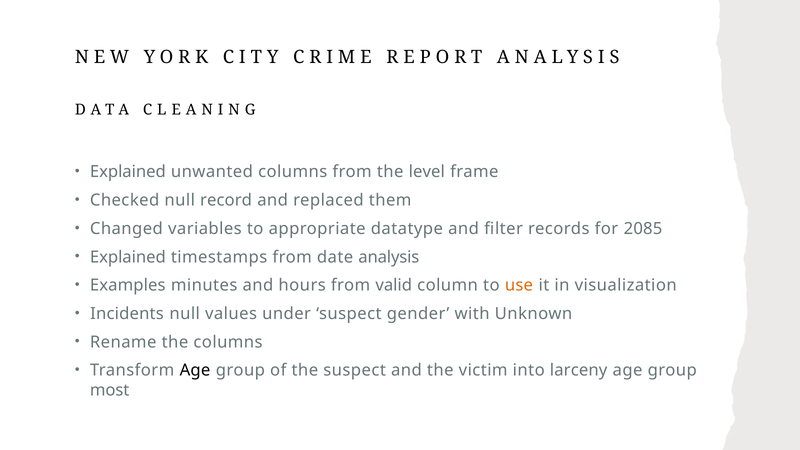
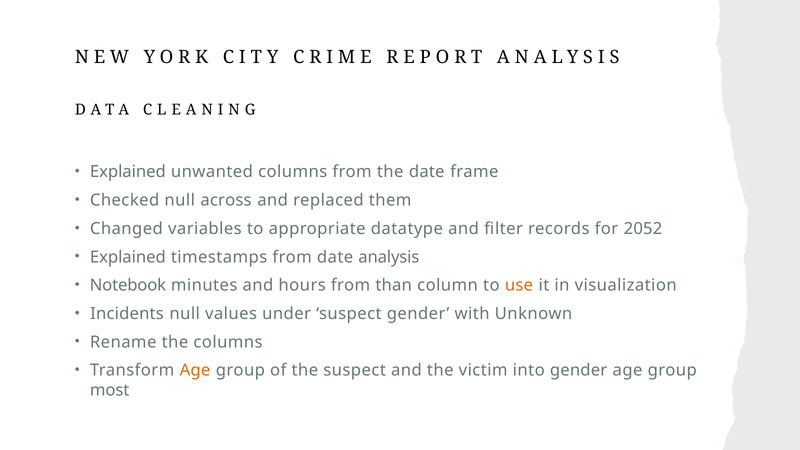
the level: level -> date (427, 172)
record: record -> across (226, 200)
2085: 2085 -> 2052 (643, 229)
Examples: Examples -> Notebook (128, 285)
valid: valid -> than (394, 285)
Age colour: black -> orange (195, 370)
into larceny: larceny -> gender (579, 370)
